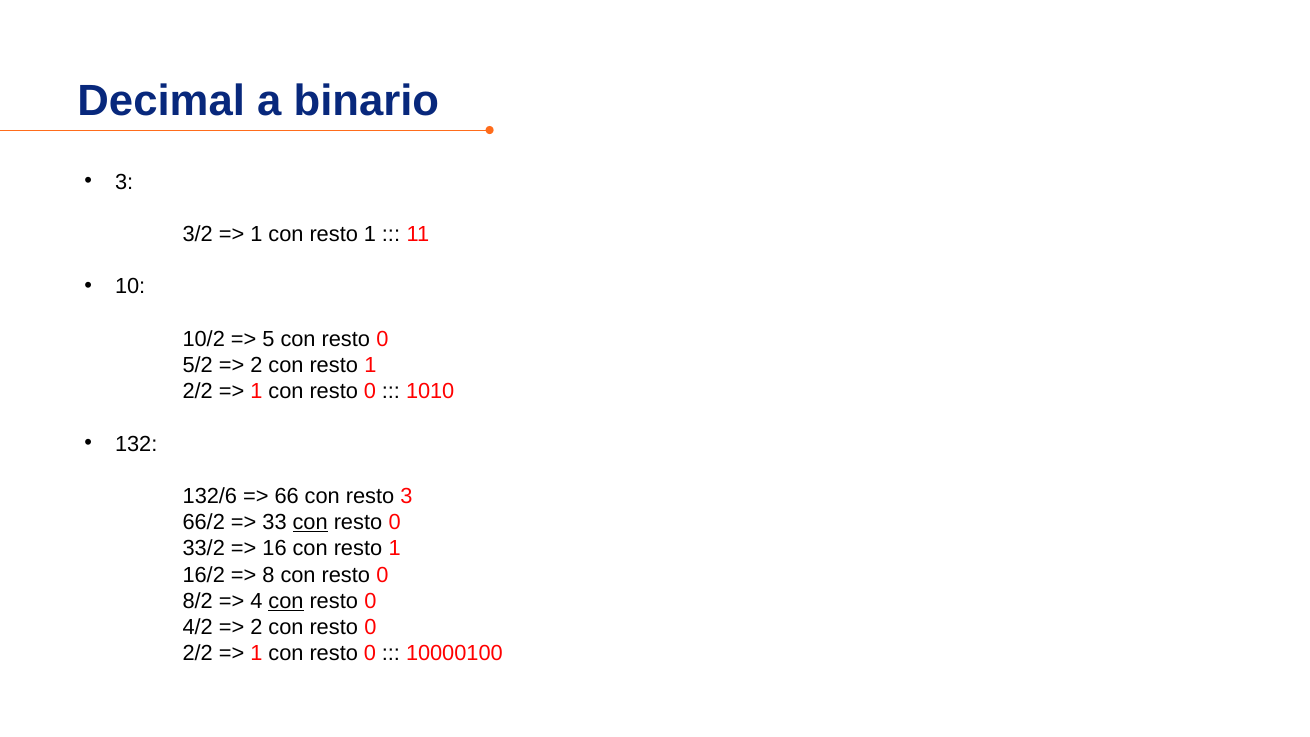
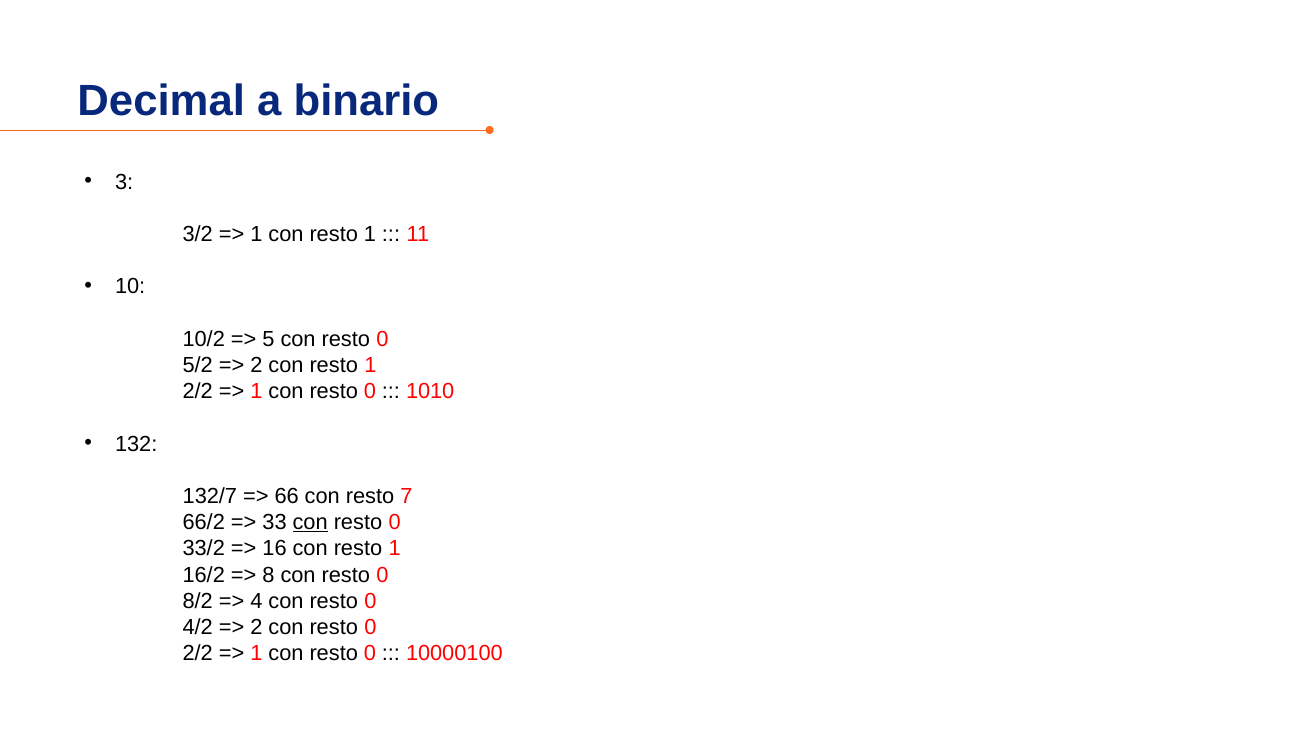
132/6: 132/6 -> 132/7 (210, 496)
resto 3: 3 -> 7 (407, 496)
con underline: present -> none (286, 601)
